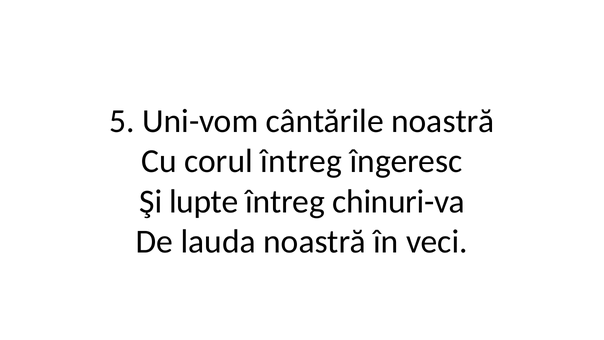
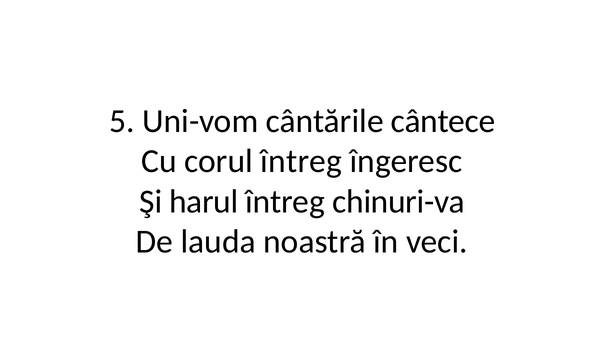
cântările noastră: noastră -> cântece (443, 121)
lupte: lupte -> harul (204, 201)
